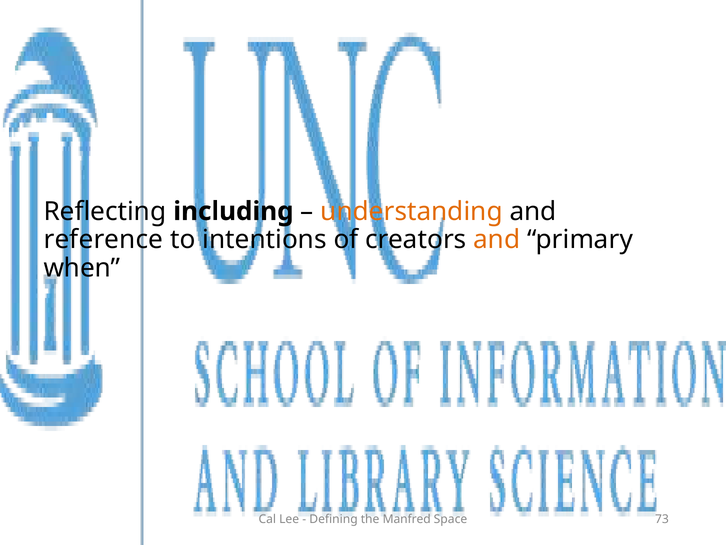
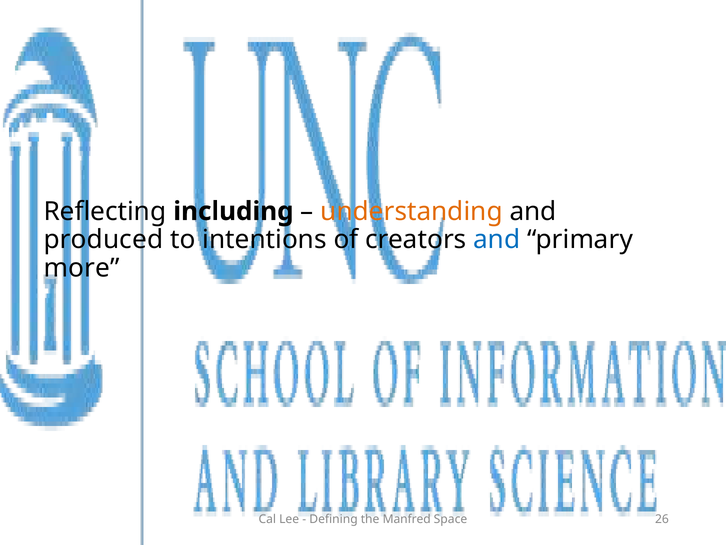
reference: reference -> produced (103, 239)
and colour: orange -> blue (497, 239)
when: when -> more (82, 268)
73: 73 -> 26 (662, 519)
